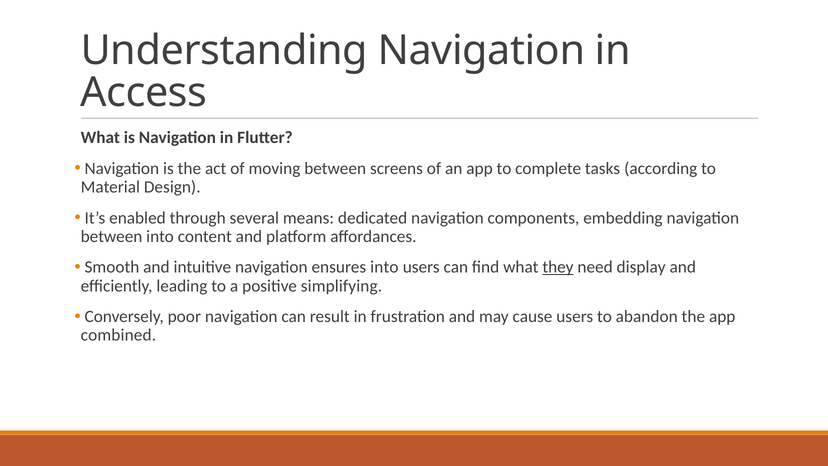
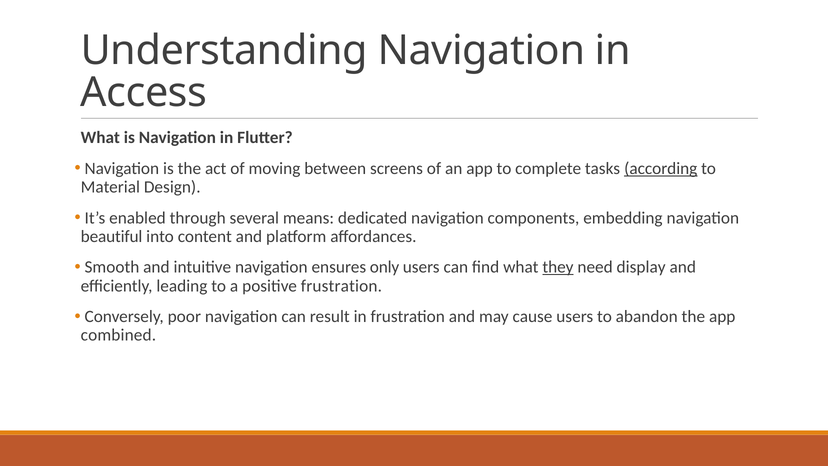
according underline: none -> present (661, 168)
between: between -> beautiful (112, 236)
ensures into: into -> only (385, 267)
positive simplifying: simplifying -> frustration (341, 286)
